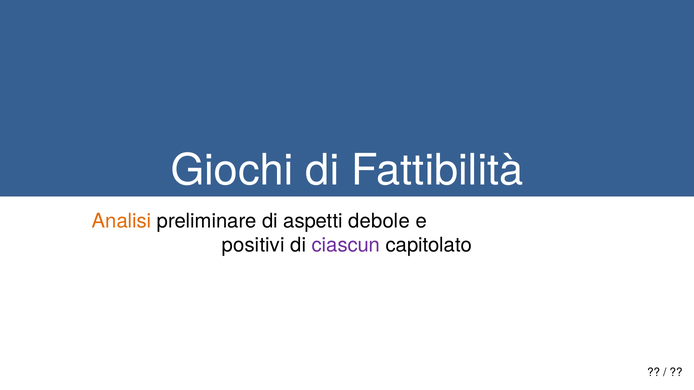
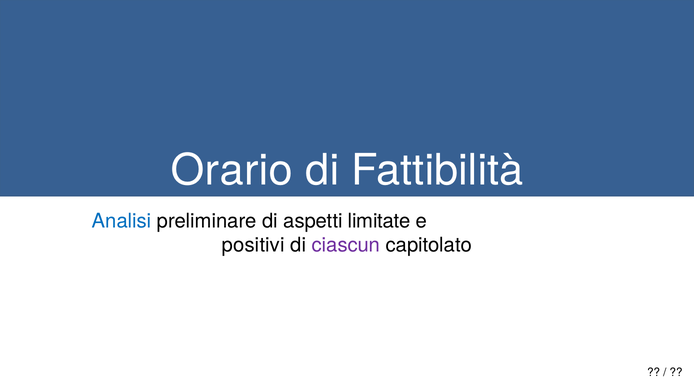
Giochi: Giochi -> Orario (232, 170)
Analisi colour: orange -> blue (122, 221)
debole: debole -> limitate (379, 221)
